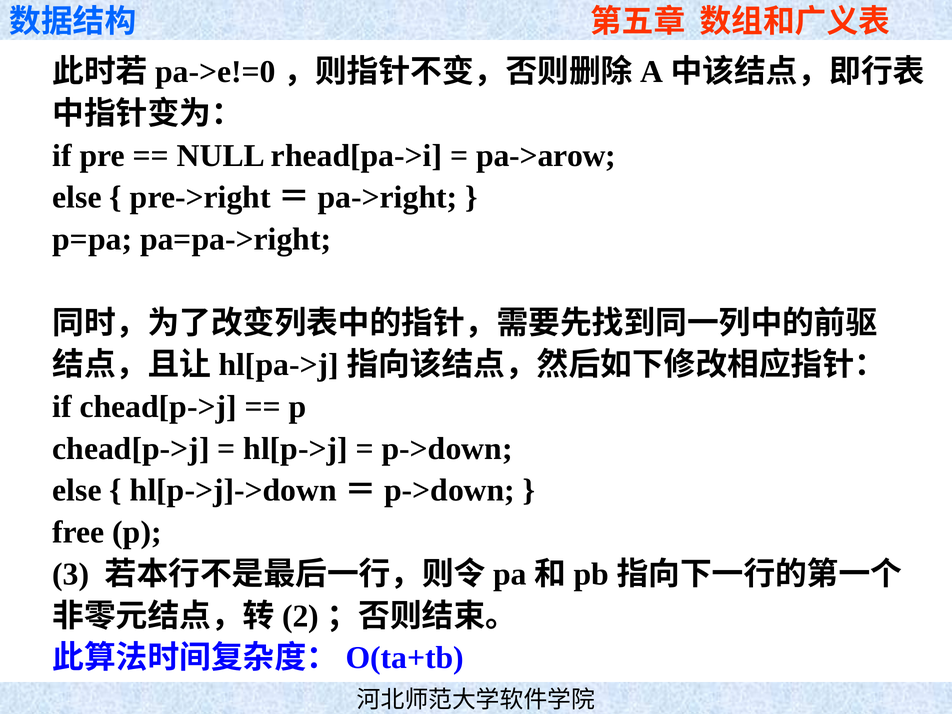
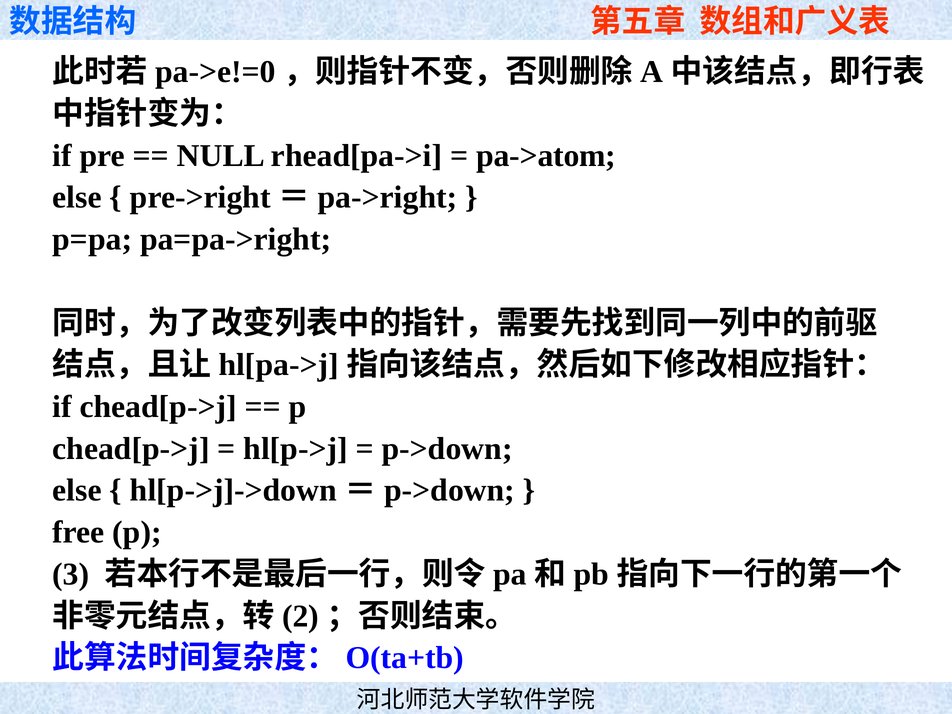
pa->arow: pa->arow -> pa->atom (546, 156)
